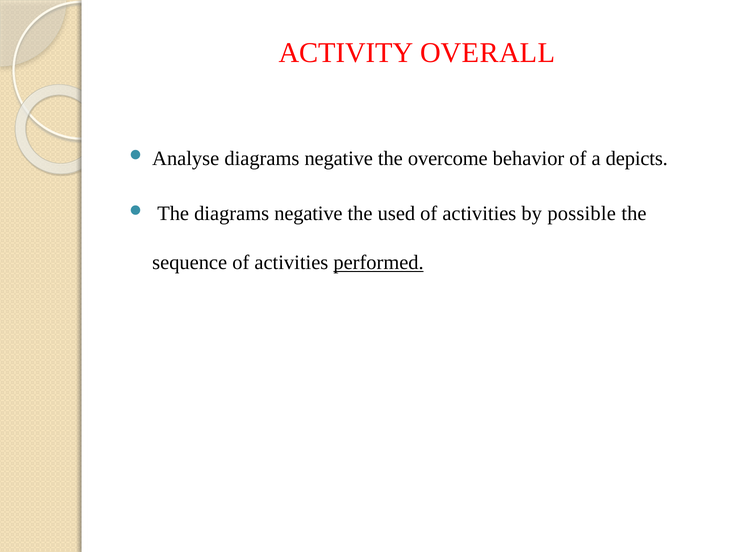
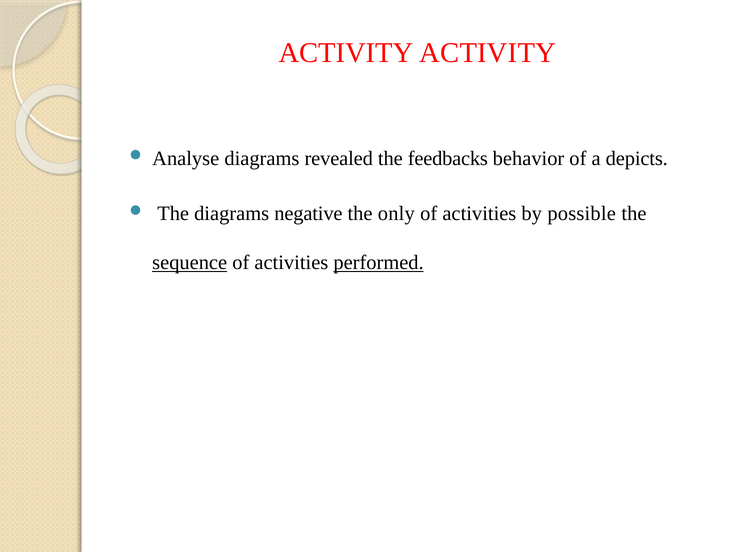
ACTIVITY OVERALL: OVERALL -> ACTIVITY (488, 53)
negative: negative -> revealed (339, 158)
overcome: overcome -> feedbacks (448, 158)
used: used -> only (396, 214)
sequence underline: none -> present (190, 263)
